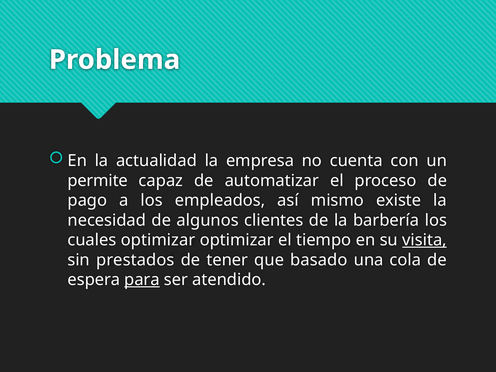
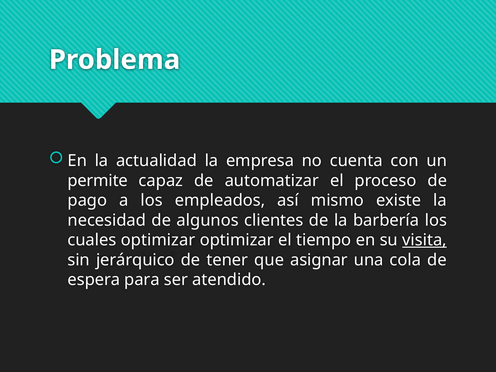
prestados: prestados -> jerárquico (135, 260)
basado: basado -> asignar (319, 260)
para underline: present -> none (142, 280)
